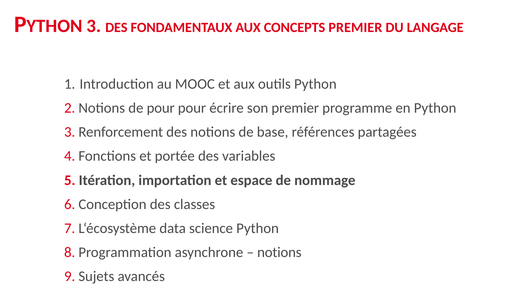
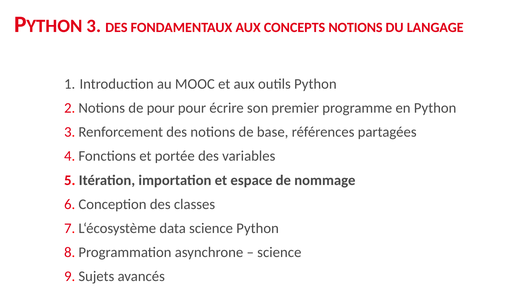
CONCEPTS PREMIER: PREMIER -> NOTIONS (355, 28)
notions: notions -> science (279, 252)
